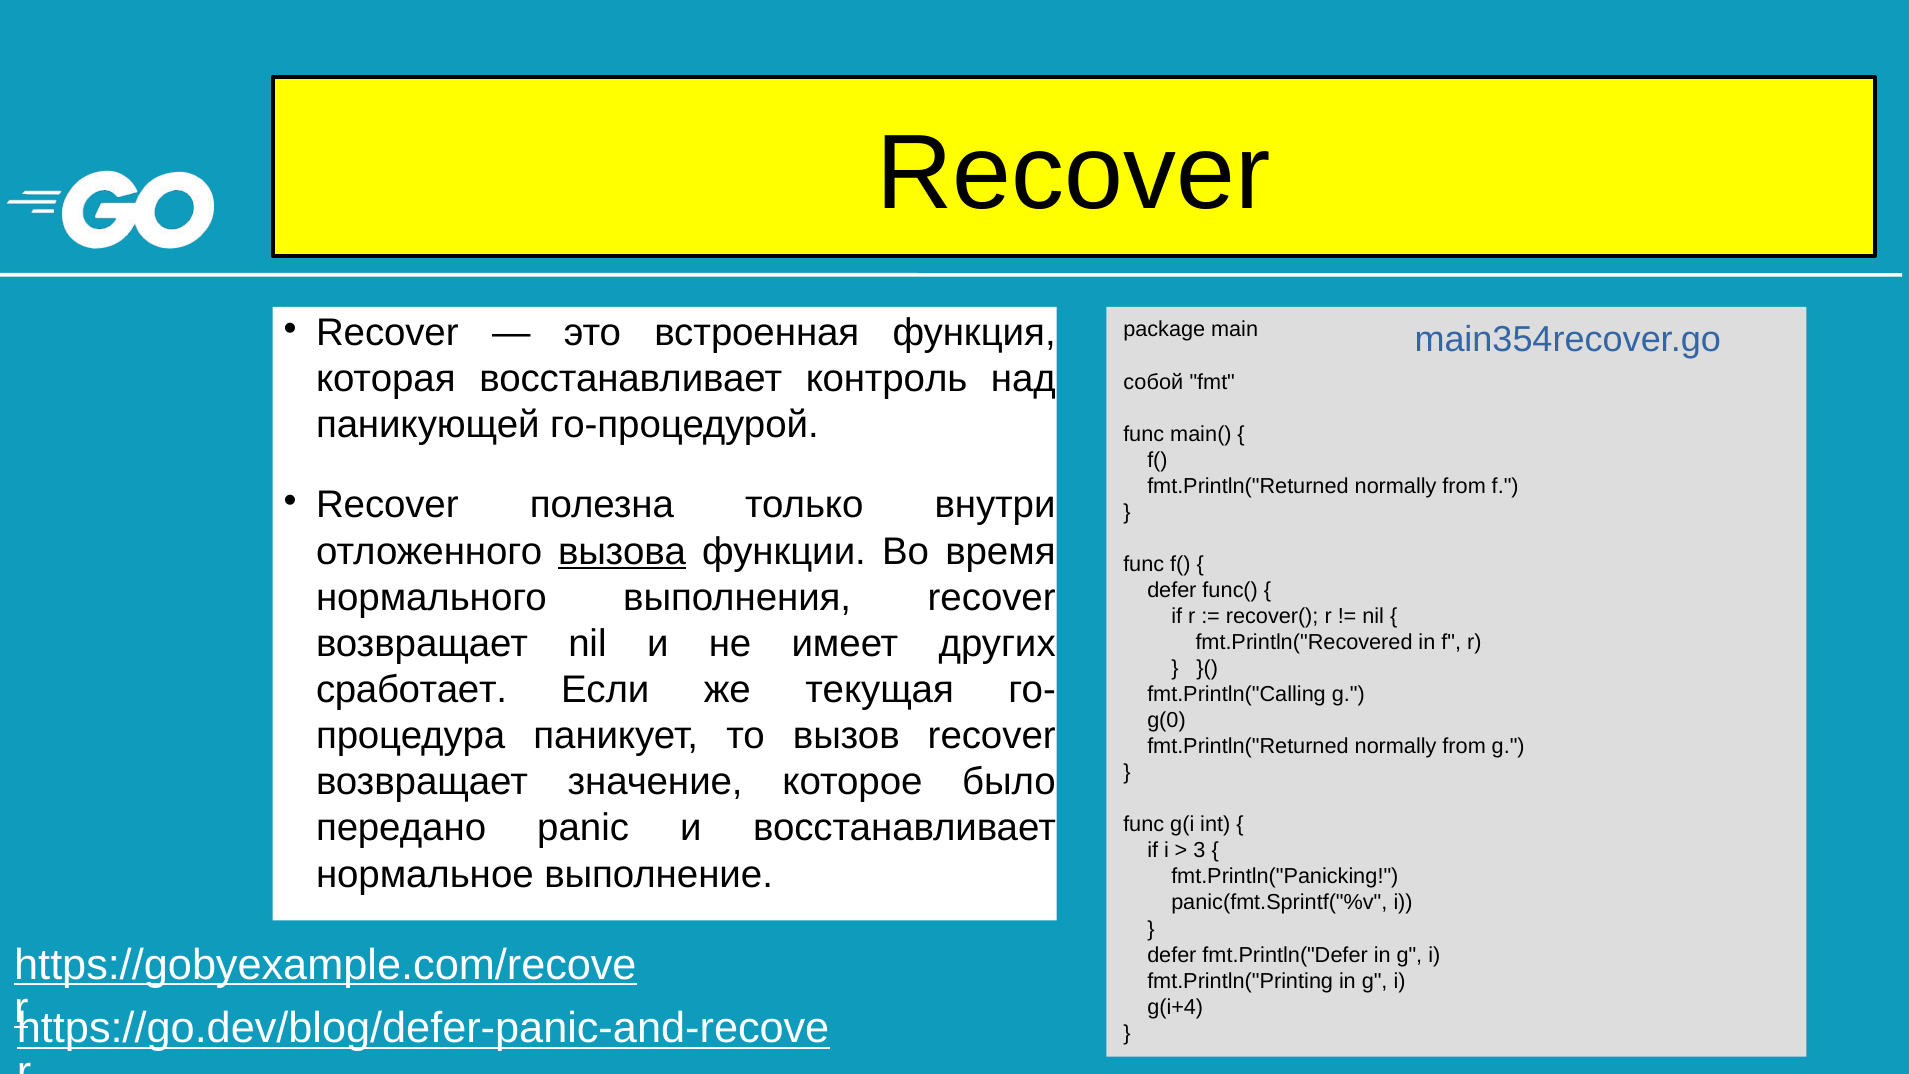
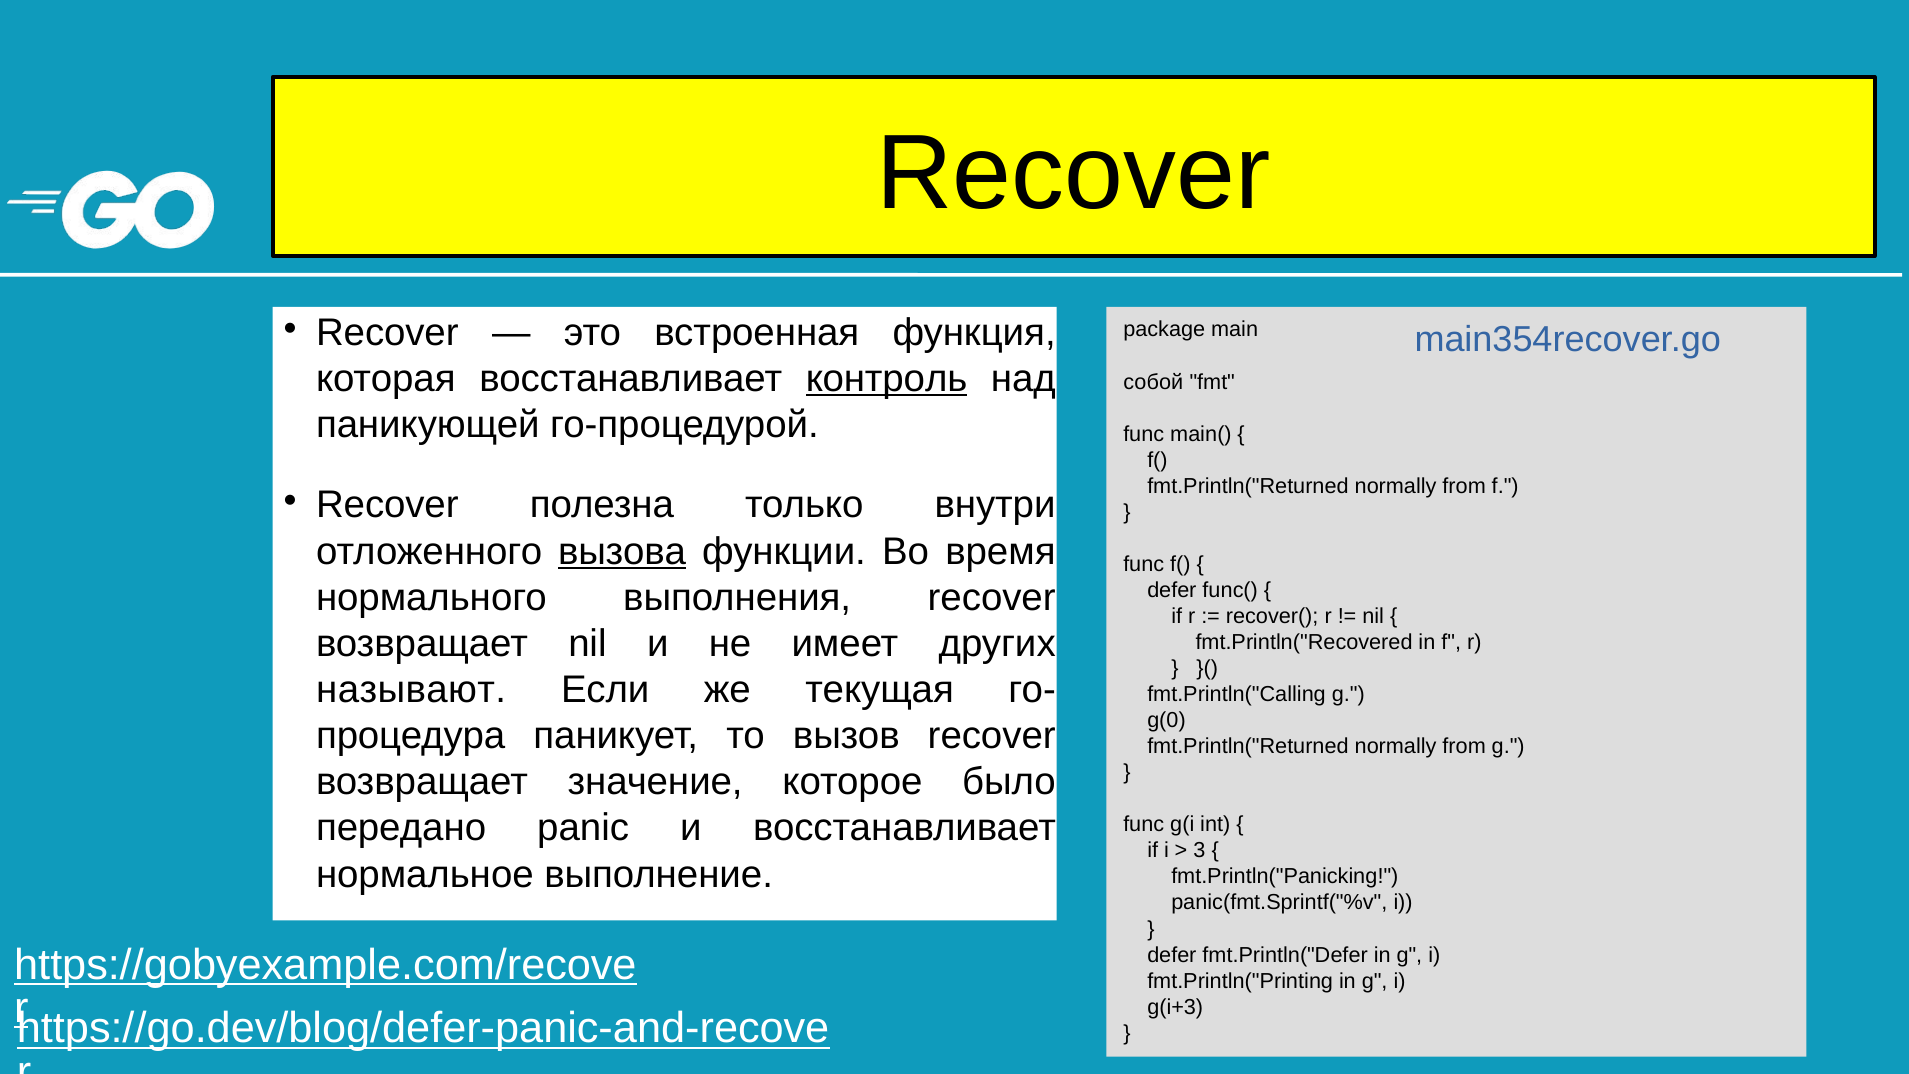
контроль underline: none -> present (887, 379)
сработает: сработает -> называют (411, 690)
g(i+4: g(i+4 -> g(i+3 (1175, 1007)
